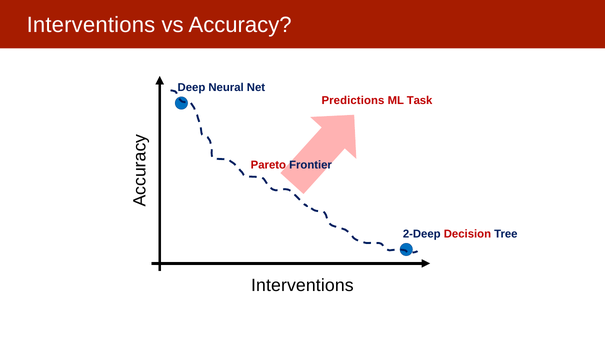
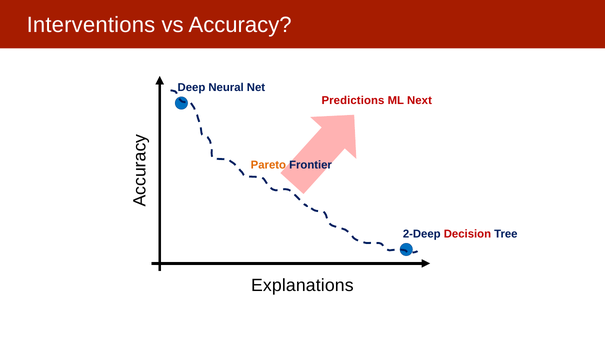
Task: Task -> Next (419, 100)
Pareto colour: red -> orange (268, 165)
Interventions: Interventions -> Explanations (302, 285)
